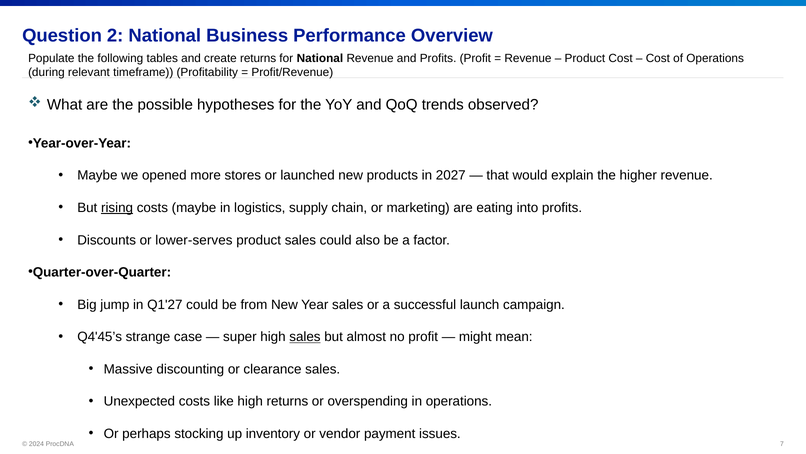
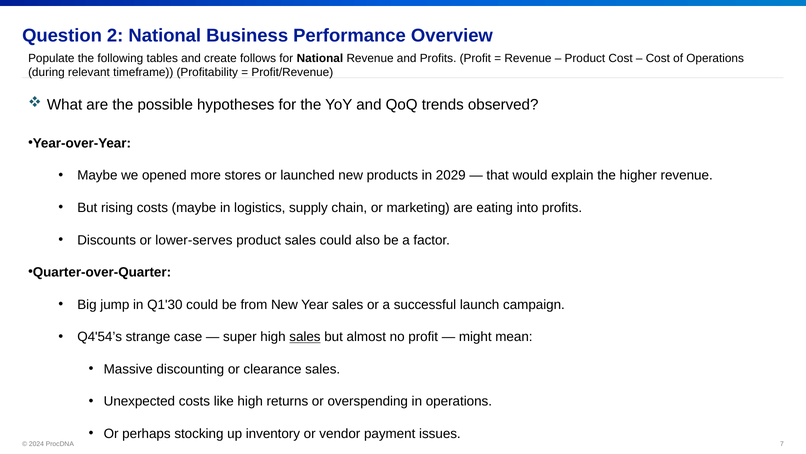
create returns: returns -> follows (258, 58)
2027: 2027 -> 2029 (451, 175)
rising underline: present -> none (117, 208)
Q1'27: Q1'27 -> Q1'30 (165, 304)
Q4'45’s: Q4'45’s -> Q4'54’s (100, 336)
